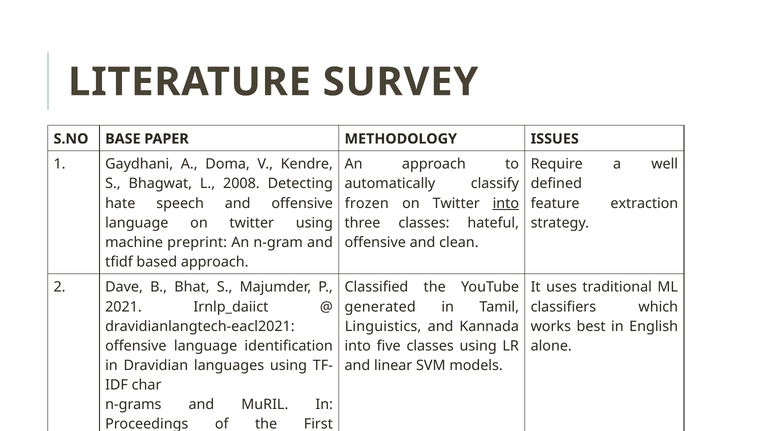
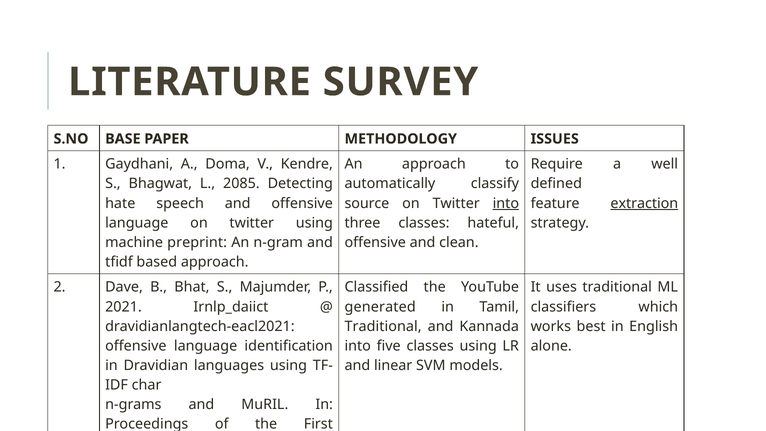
2008: 2008 -> 2085 (241, 184)
frozen: frozen -> source (367, 203)
extraction underline: none -> present (644, 203)
Linguistics: Linguistics -> Traditional (383, 326)
